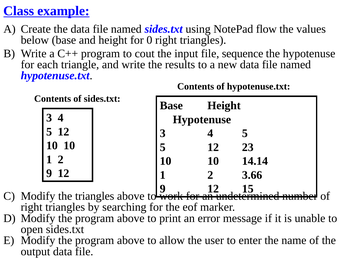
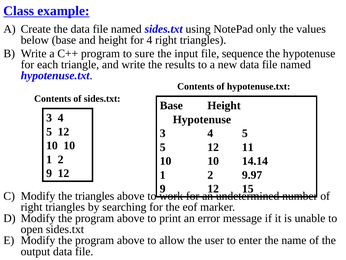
flow: flow -> only (266, 29)
for 0: 0 -> 4 (149, 40)
cout: cout -> sure (145, 53)
23: 23 -> 11 (248, 147)
3.66: 3.66 -> 9.97 (252, 175)
